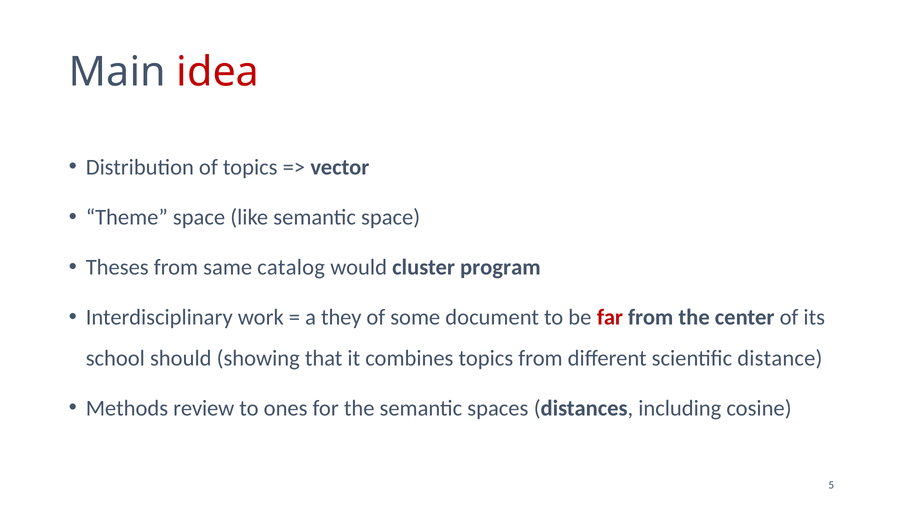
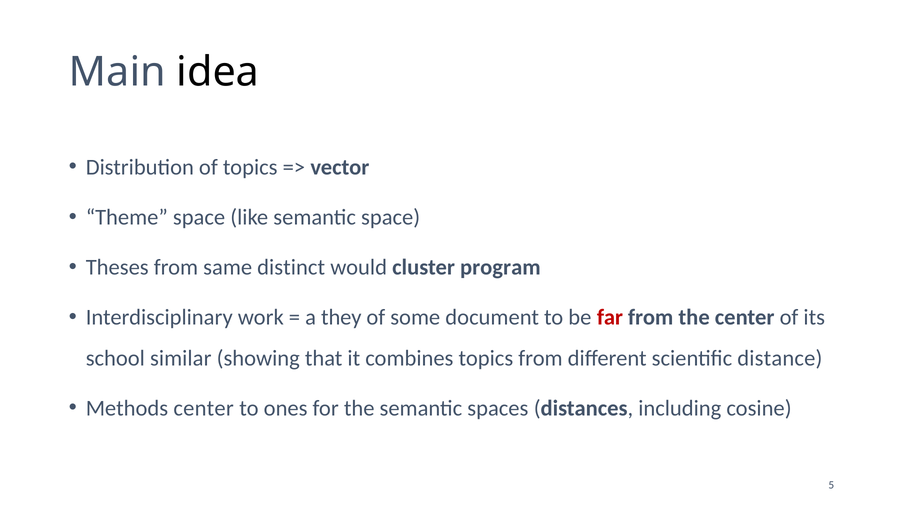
idea colour: red -> black (218, 72)
catalog: catalog -> distinct (291, 267)
should: should -> similar (181, 358)
Methods review: review -> center (204, 408)
